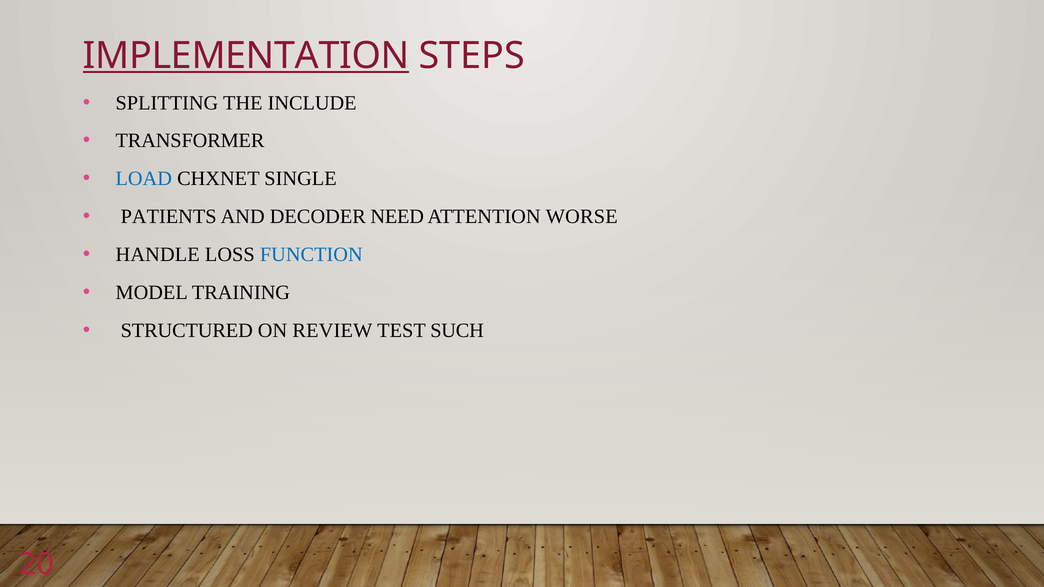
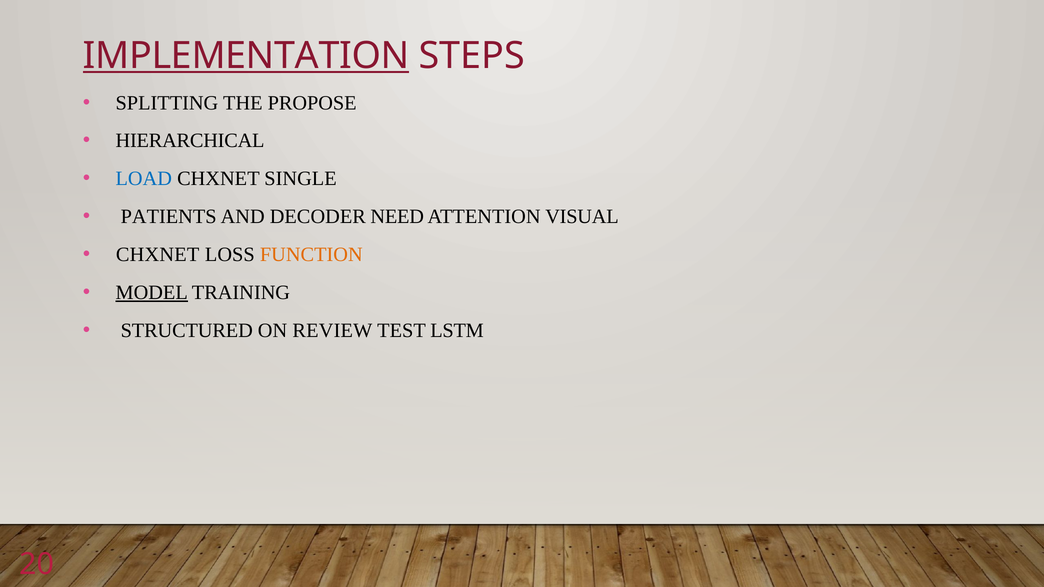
INCLUDE: INCLUDE -> PROPOSE (312, 103)
TRANSFORMER: TRANSFORMER -> HIERARCHICAL (190, 141)
WORSE: WORSE -> VISUAL (582, 217)
HANDLE: HANDLE -> CHXNET (158, 255)
FUNCTION colour: blue -> orange (311, 255)
MODEL underline: none -> present (152, 293)
SUCH: SUCH -> LSTM (457, 331)
